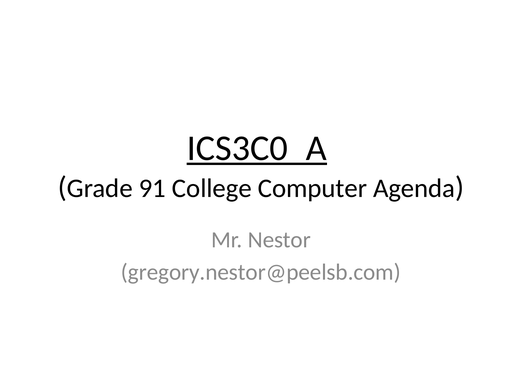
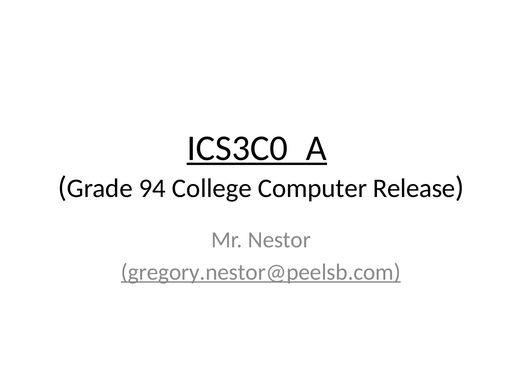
91: 91 -> 94 (152, 189)
Agenda: Agenda -> Release (414, 189)
gregory.nestor@peelsb.com underline: none -> present (261, 272)
